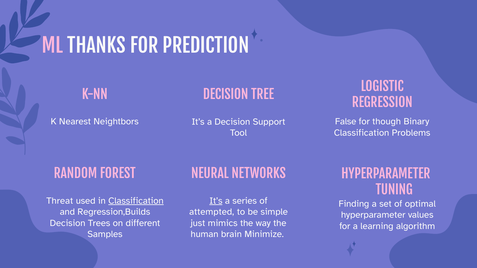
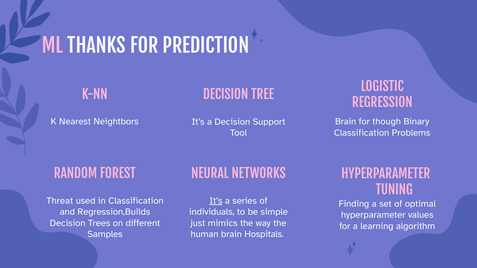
False: False -> Brain (346, 122)
Classification underline: present -> none (136, 201)
attempted: attempted -> individuals (212, 212)
Minimize: Minimize -> Hospitals (264, 234)
